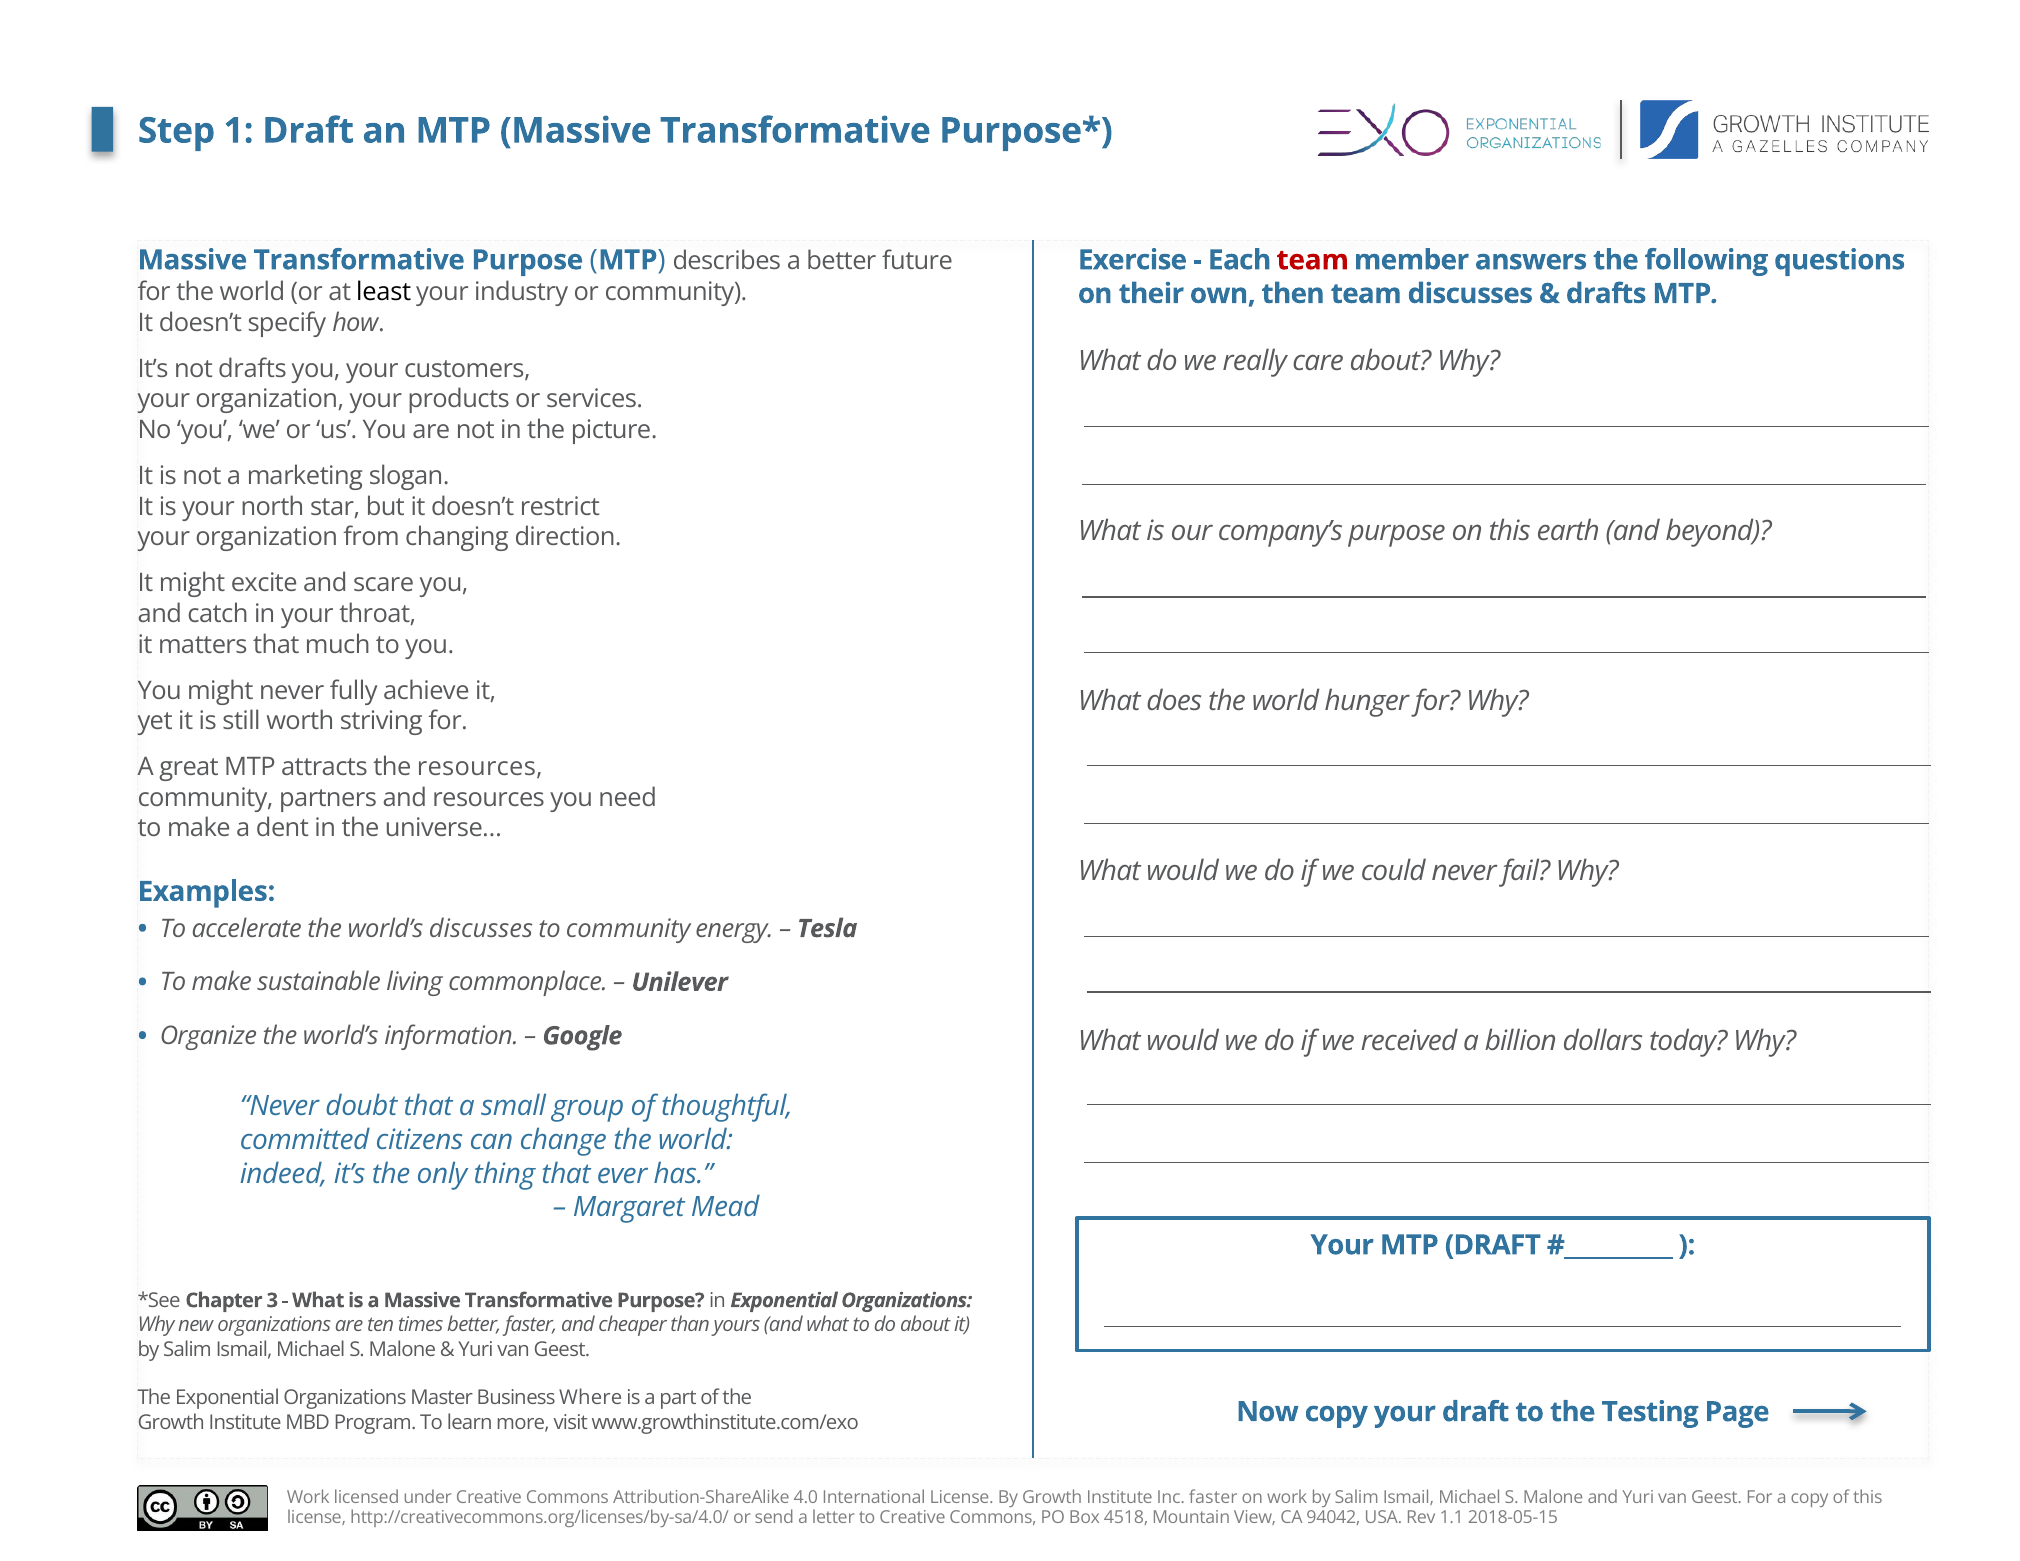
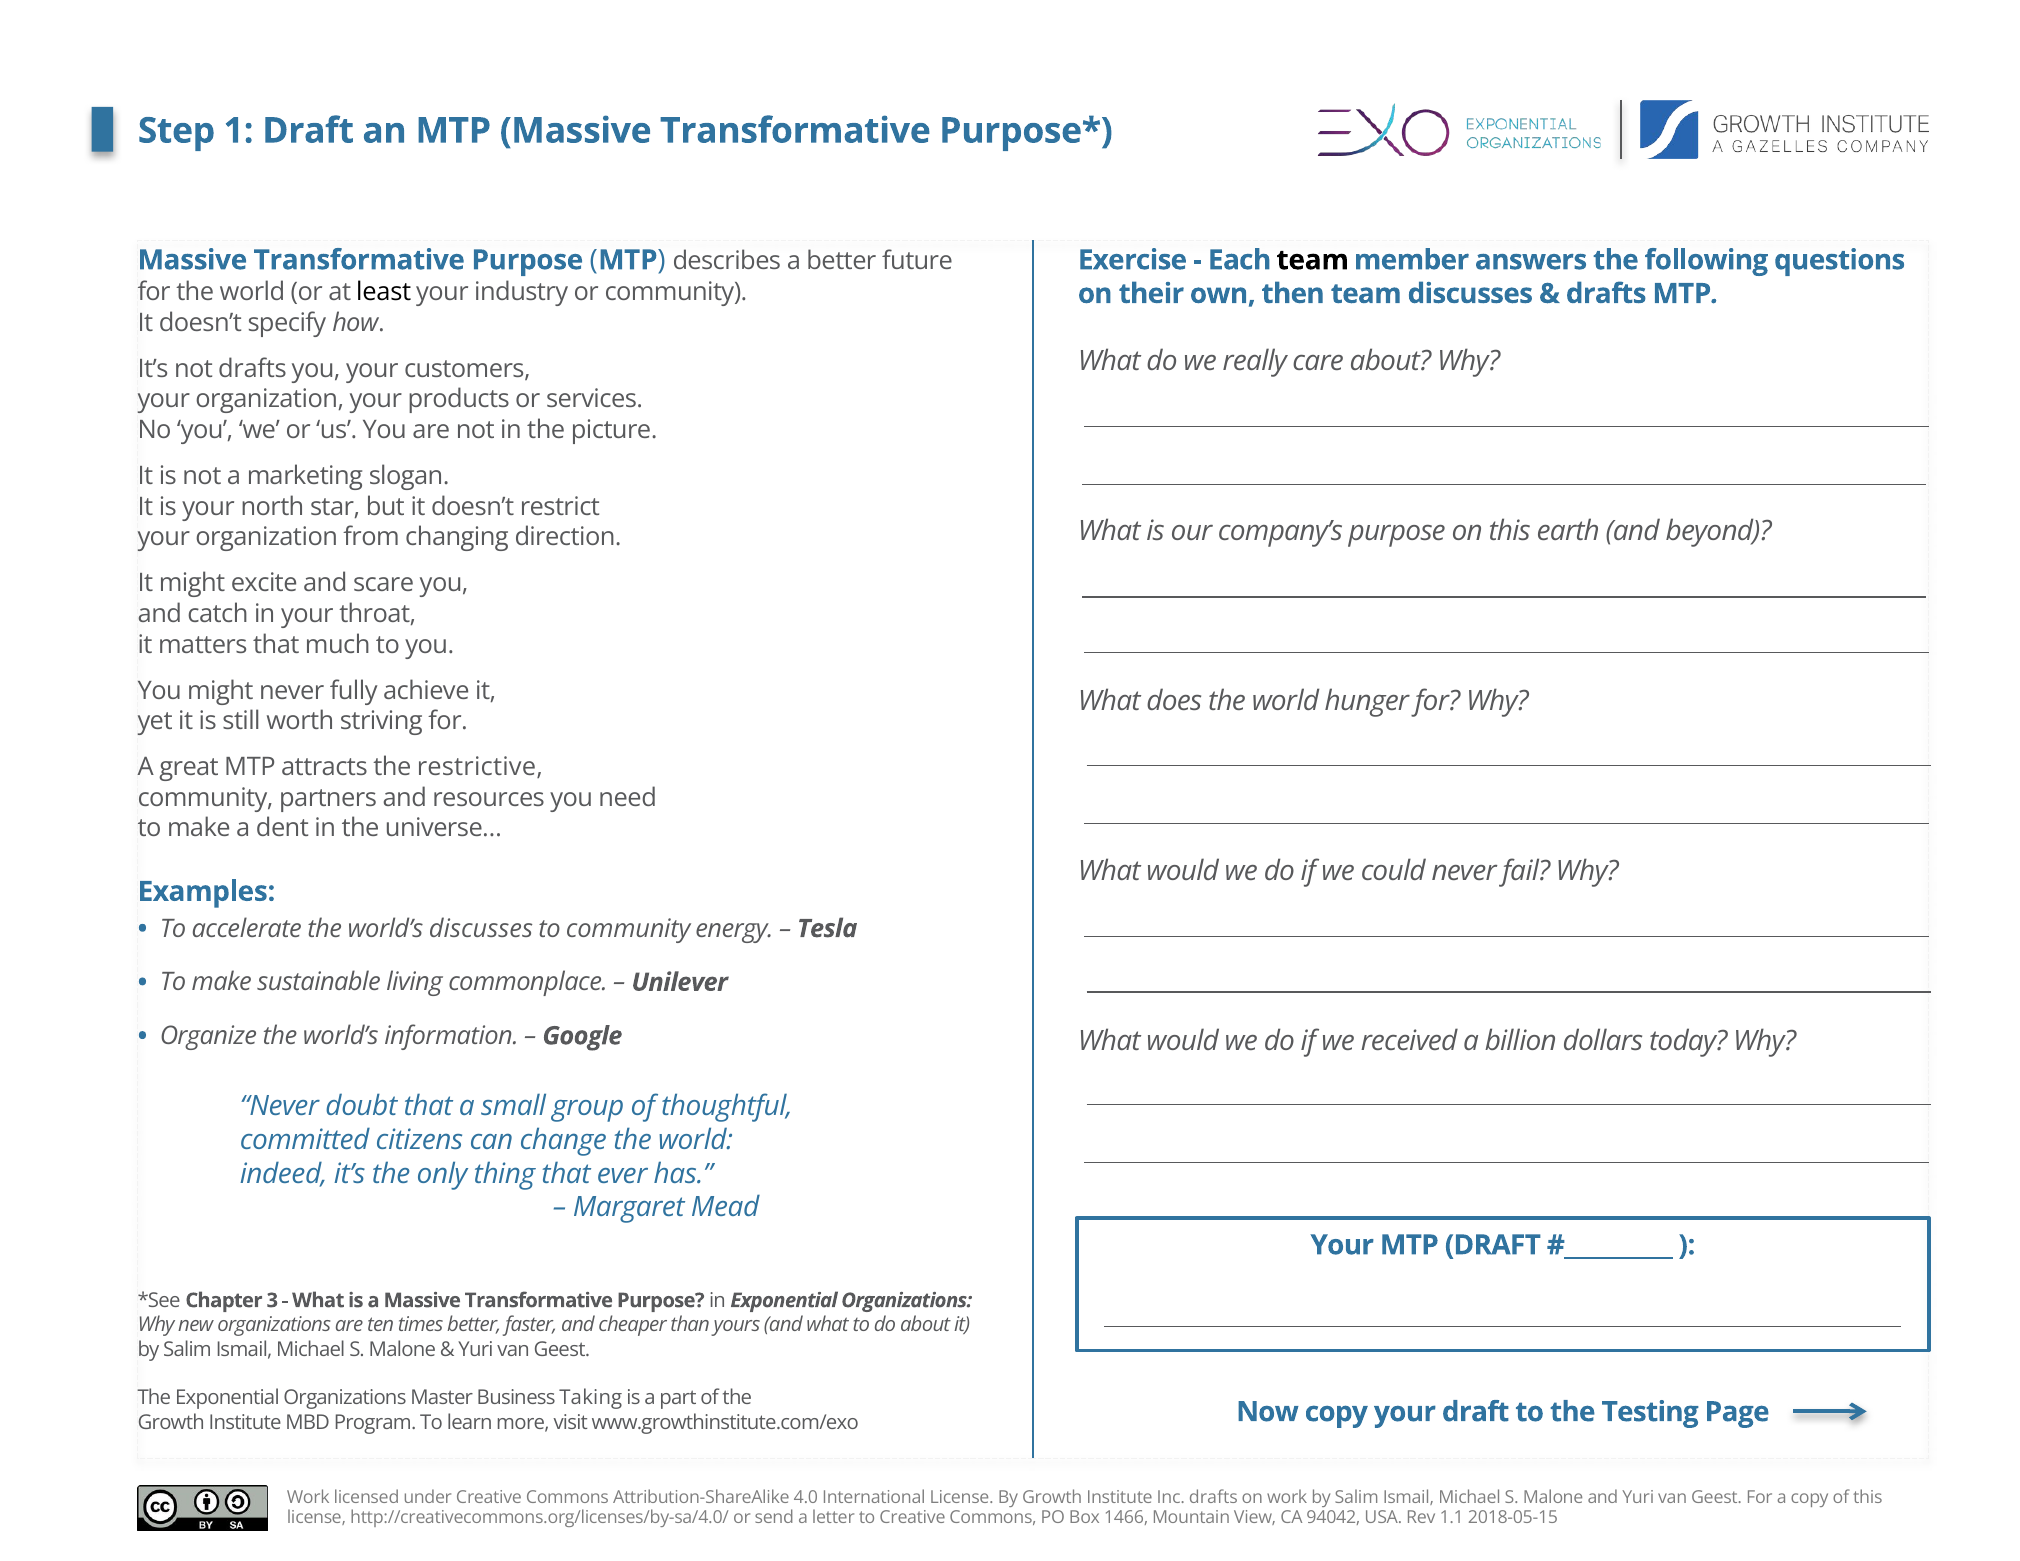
team colour: red -> black (1313, 260)
the resources: resources -> restrictive (480, 767)
Where: Where -> Taking (591, 1398)
Inc faster: faster -> drafts (1213, 1497)
4518: 4518 -> 1466 (1126, 1517)
